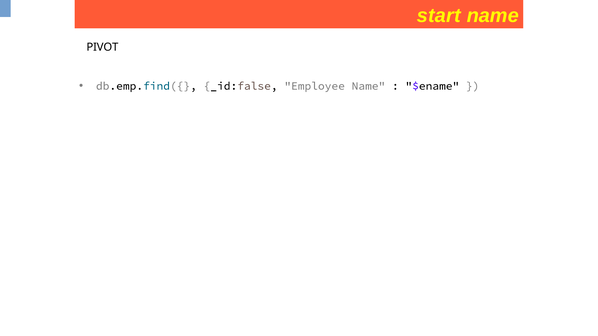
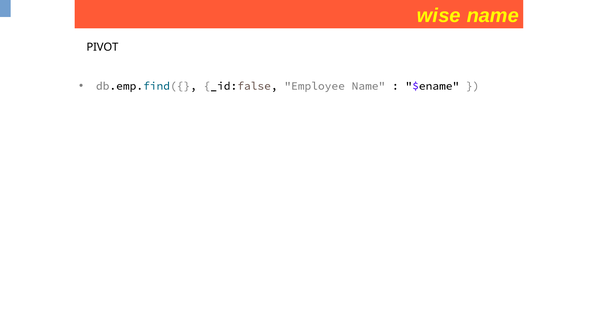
start: start -> wise (439, 16)
